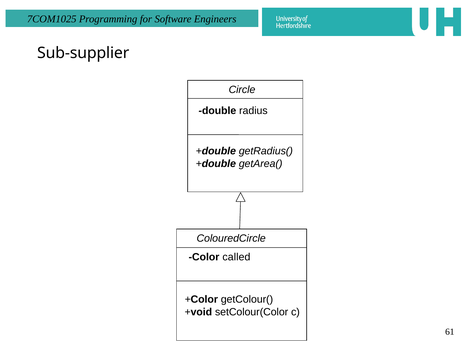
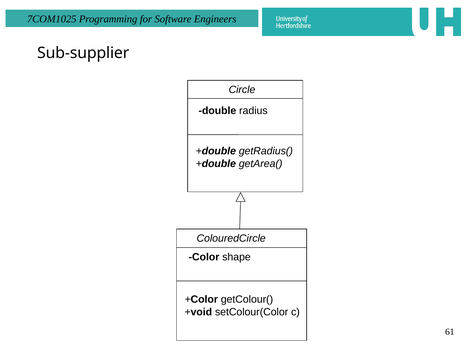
called: called -> shape (236, 257)
